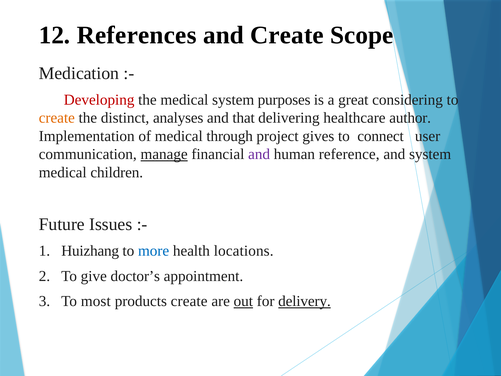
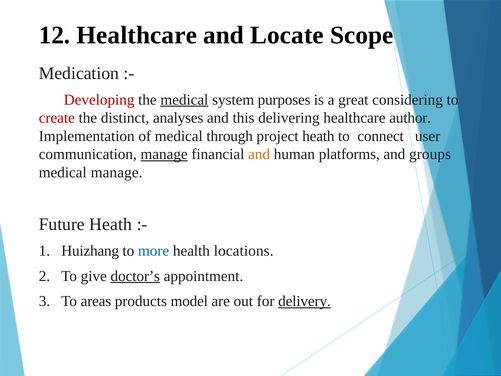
12 References: References -> Healthcare (137, 35)
and Create: Create -> Locate (287, 35)
medical underline: none -> present (184, 100)
create colour: orange -> red (57, 118)
that: that -> this (244, 118)
project gives: gives -> heath (318, 136)
and colour: purple -> orange (259, 154)
reference: reference -> platforms (349, 154)
and system: system -> groups (430, 154)
medical children: children -> manage (117, 172)
Future Issues: Issues -> Heath (111, 224)
doctor’s underline: none -> present (135, 276)
most: most -> areas (96, 301)
products create: create -> model (189, 301)
out underline: present -> none (243, 301)
